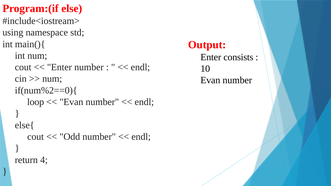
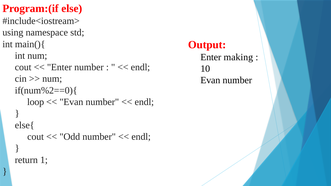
consists: consists -> making (238, 57)
4: 4 -> 1 (44, 160)
